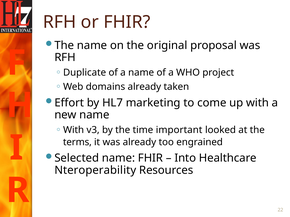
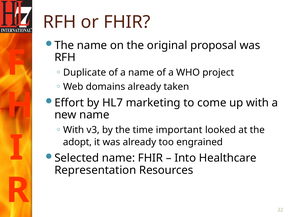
terms: terms -> adopt (77, 142)
Nteroperability: Nteroperability -> Representation (95, 170)
